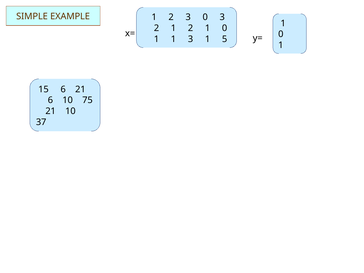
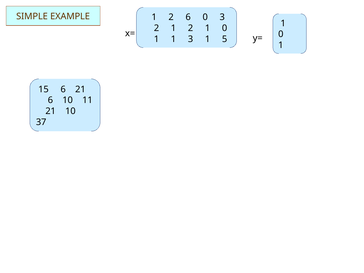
2 3: 3 -> 6 (188, 17)
75: 75 -> 11 (87, 100)
